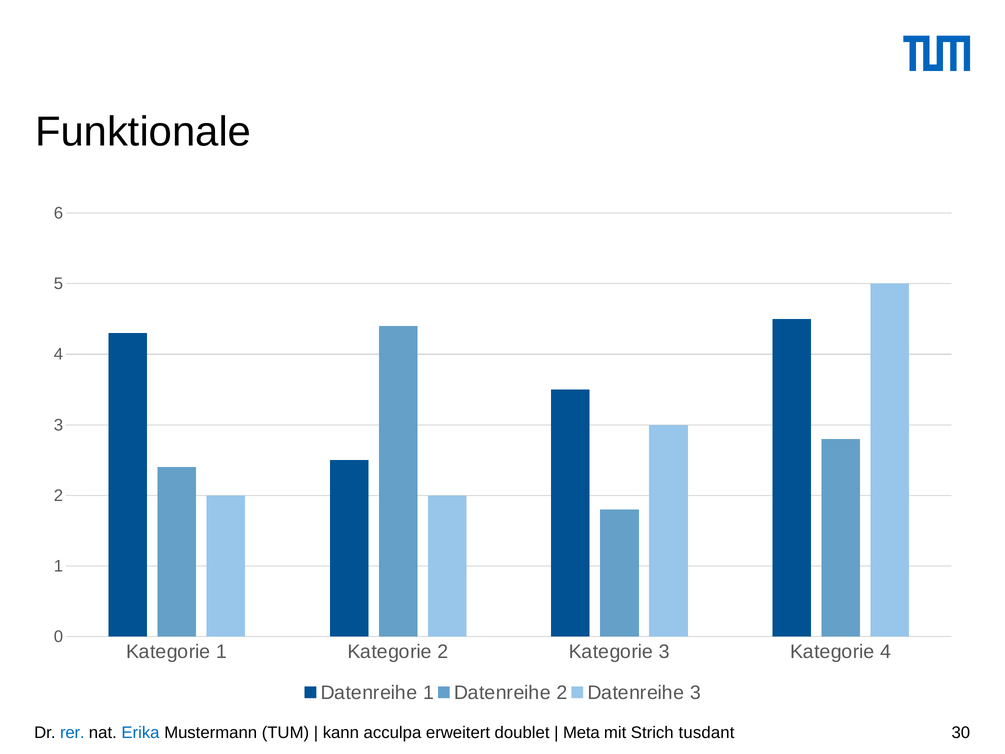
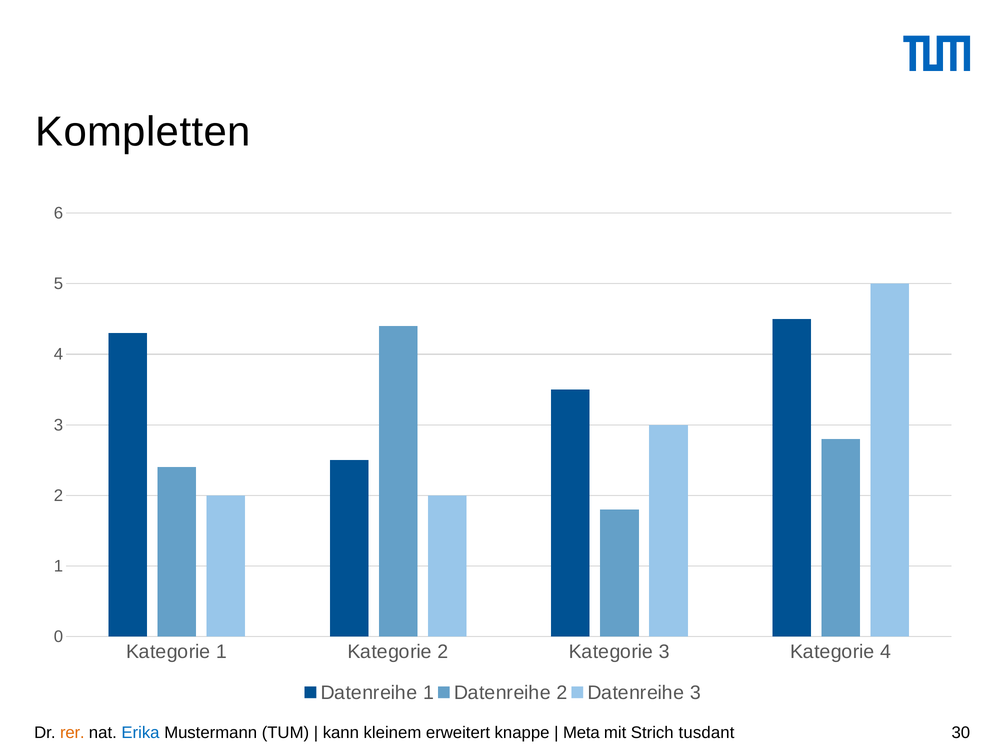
Funktionale: Funktionale -> Kompletten (143, 132)
rer colour: blue -> orange (72, 733)
acculpa: acculpa -> kleinem (392, 733)
doublet: doublet -> knappe (522, 733)
